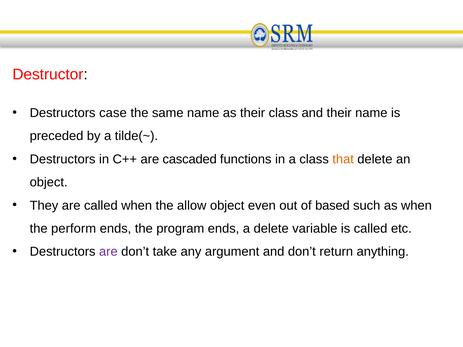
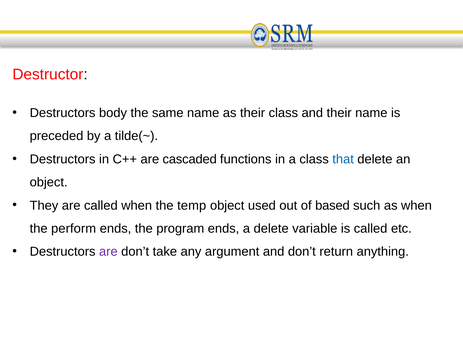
case: case -> body (113, 113)
that colour: orange -> blue (343, 159)
allow: allow -> temp (192, 206)
even: even -> used (262, 206)
